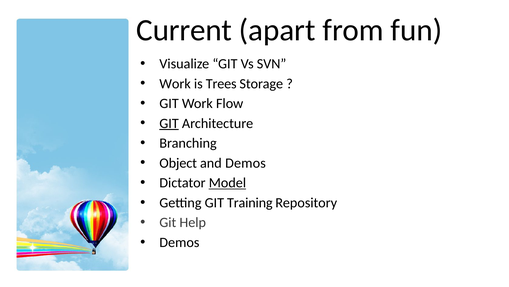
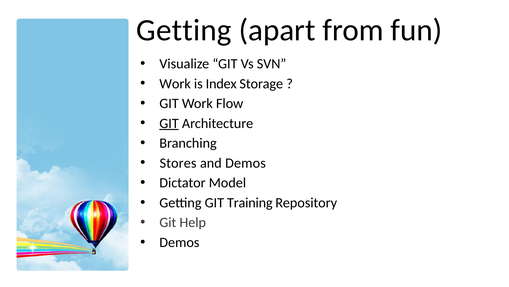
Current: Current -> Getting (184, 30)
Trees: Trees -> Index (221, 84)
Object: Object -> Stores (178, 163)
Model underline: present -> none (227, 183)
